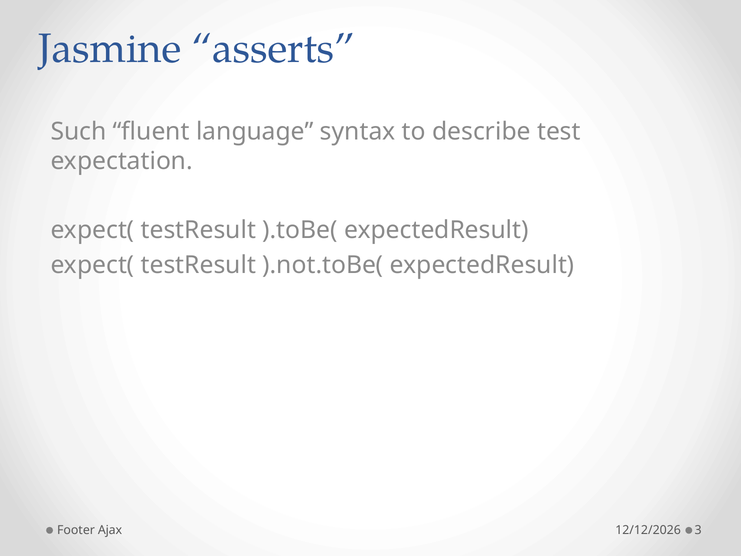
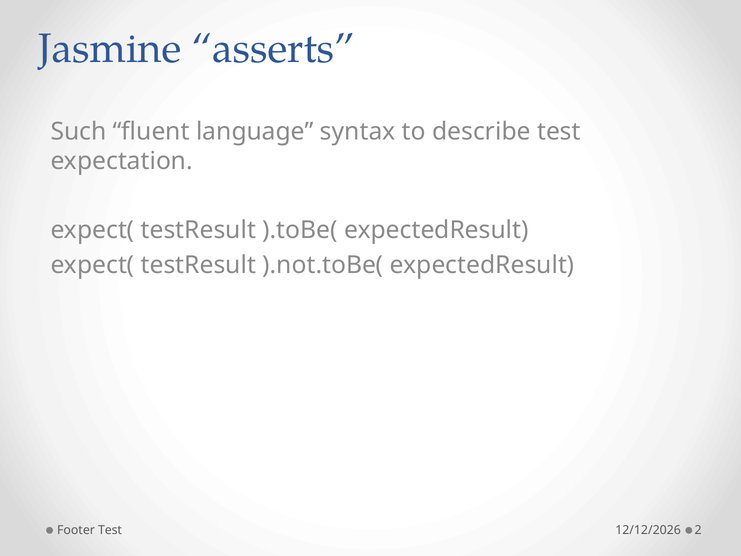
Footer Ajax: Ajax -> Test (110, 530)
3: 3 -> 2 (698, 530)
